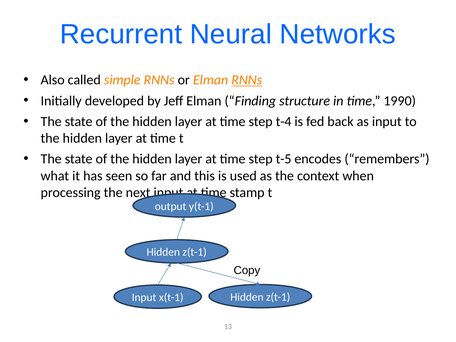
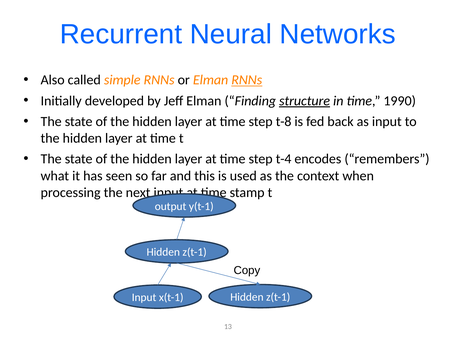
structure underline: none -> present (305, 101)
t-4: t-4 -> t-8 (284, 122)
t-5: t-5 -> t-4 (284, 159)
